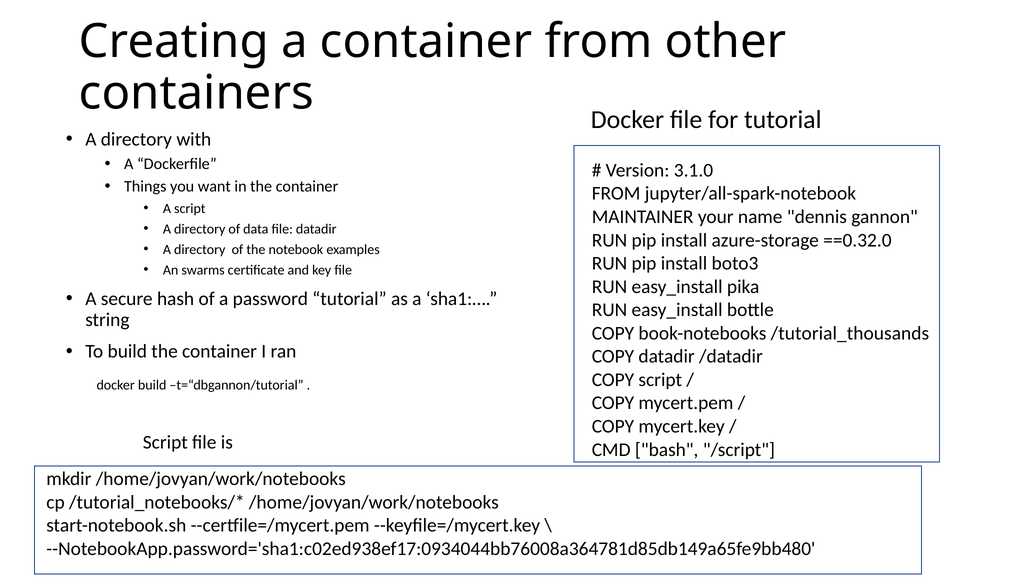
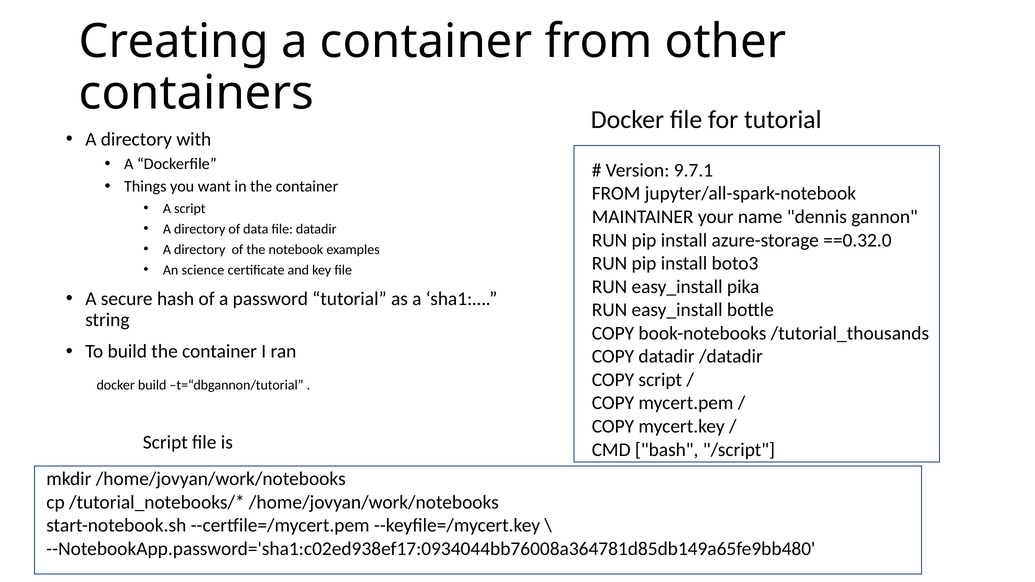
3.1.0: 3.1.0 -> 9.7.1 (693, 170)
swarms: swarms -> science (203, 270)
